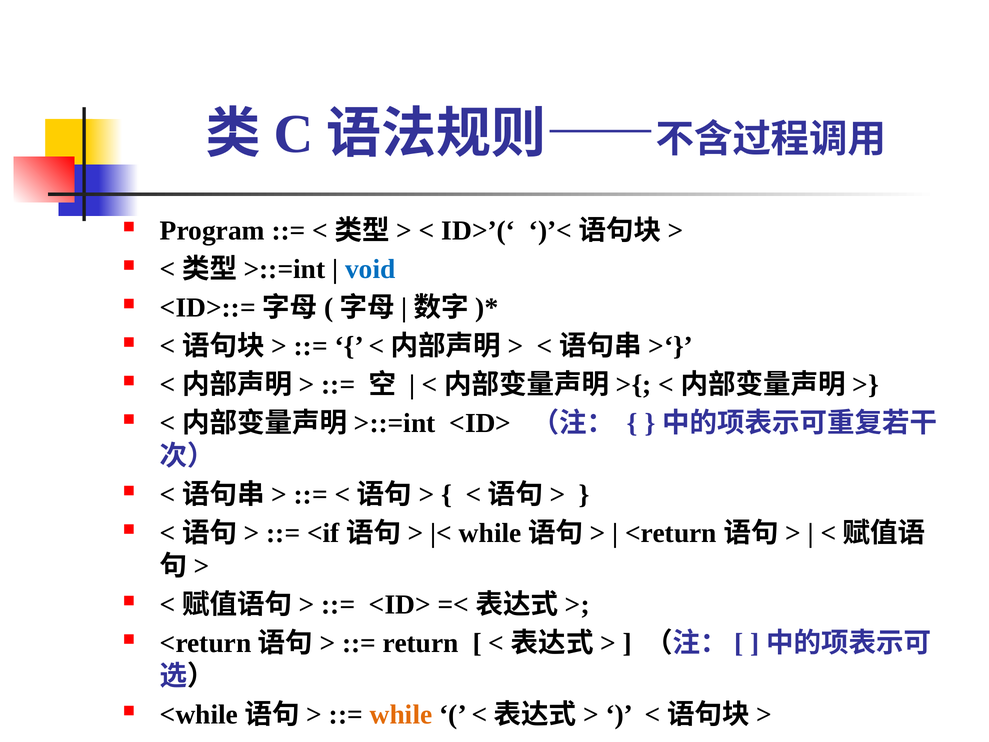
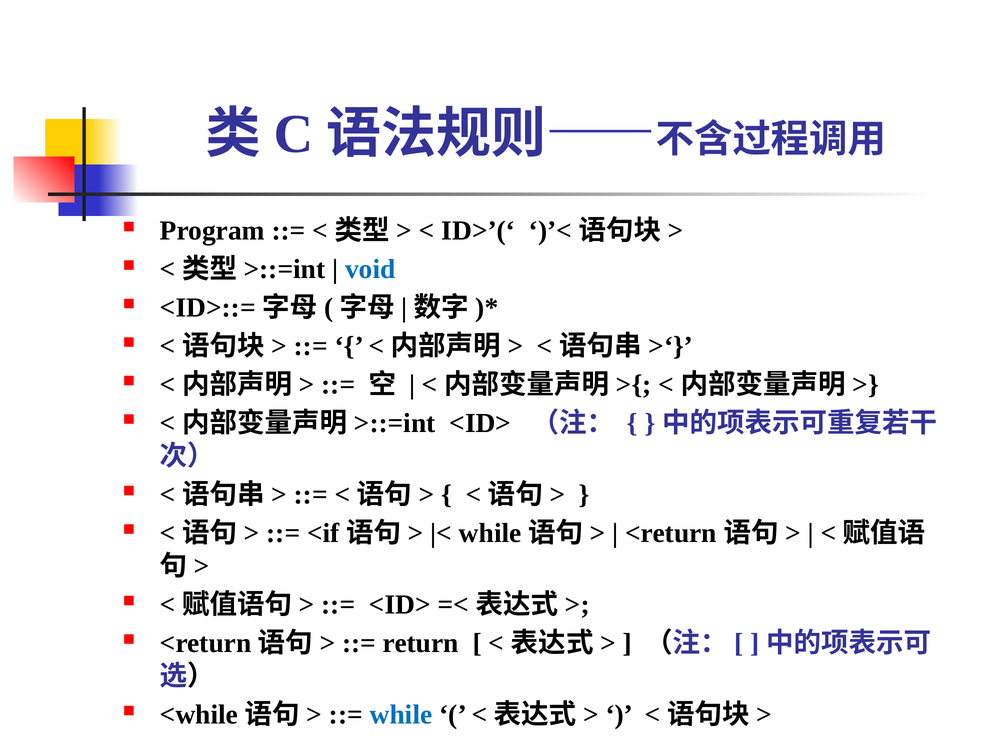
while colour: orange -> blue (401, 714)
